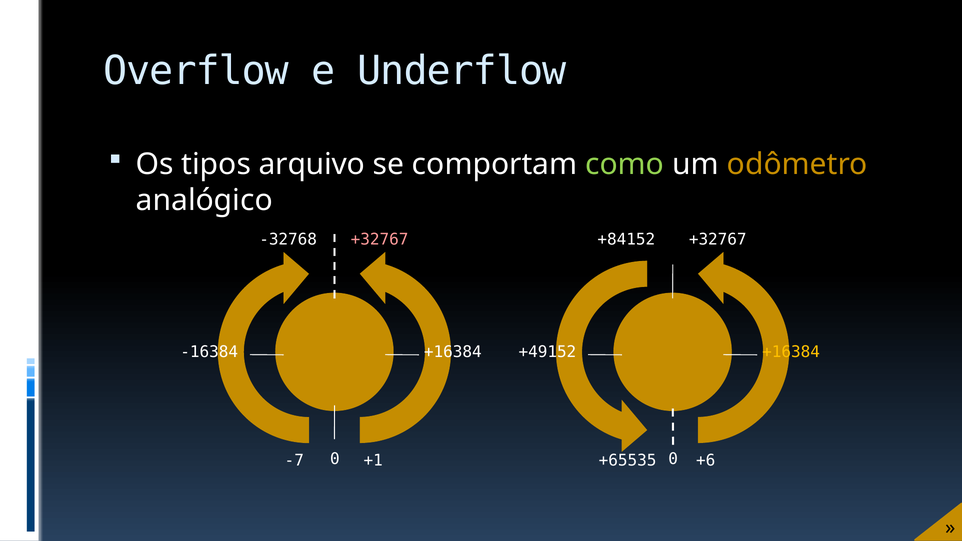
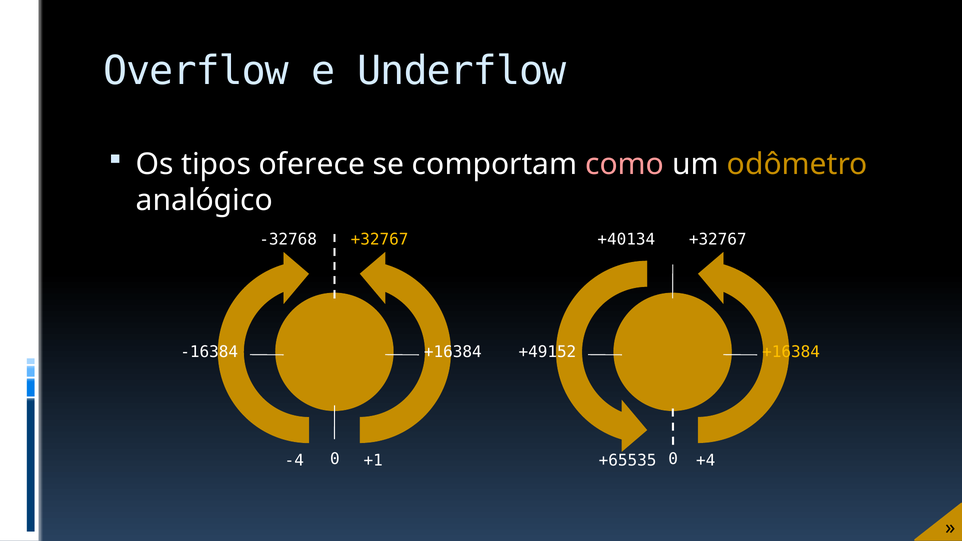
arquivo: arquivo -> oferece (312, 164)
como colour: light green -> pink (625, 164)
+32767 colour: pink -> yellow (380, 239)
+84152: +84152 -> +40134 (626, 239)
-7: -7 -> -4 (294, 461)
+6: +6 -> +4 (706, 461)
